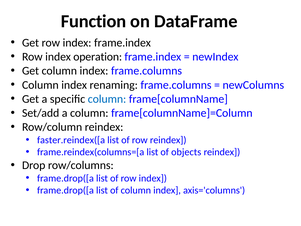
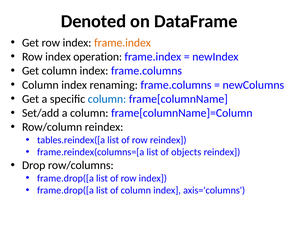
Function: Function -> Denoted (93, 21)
frame.index colour: black -> orange (122, 43)
faster.reindex([a: faster.reindex([a -> tables.reindex([a (71, 140)
